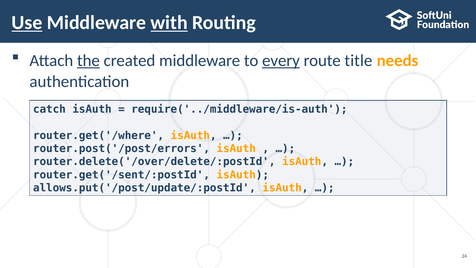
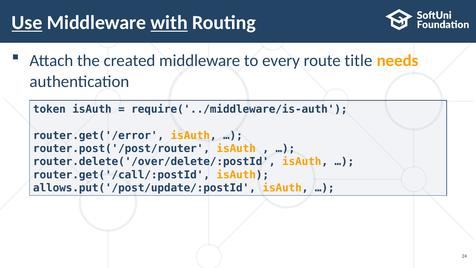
the underline: present -> none (88, 60)
every underline: present -> none (281, 60)
catch: catch -> token (49, 109)
router.get('/where: router.get('/where -> router.get('/error (99, 135)
router.post('/post/errors: router.post('/post/errors -> router.post('/post/router (121, 148)
router.get('/sent/:postId: router.get('/sent/:postId -> router.get('/call/:postId (121, 175)
